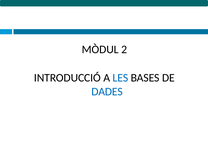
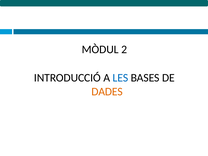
DADES colour: blue -> orange (107, 92)
